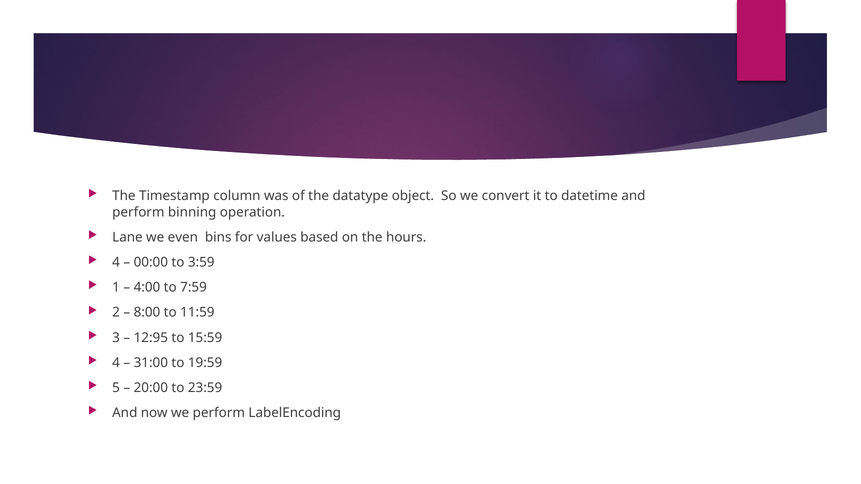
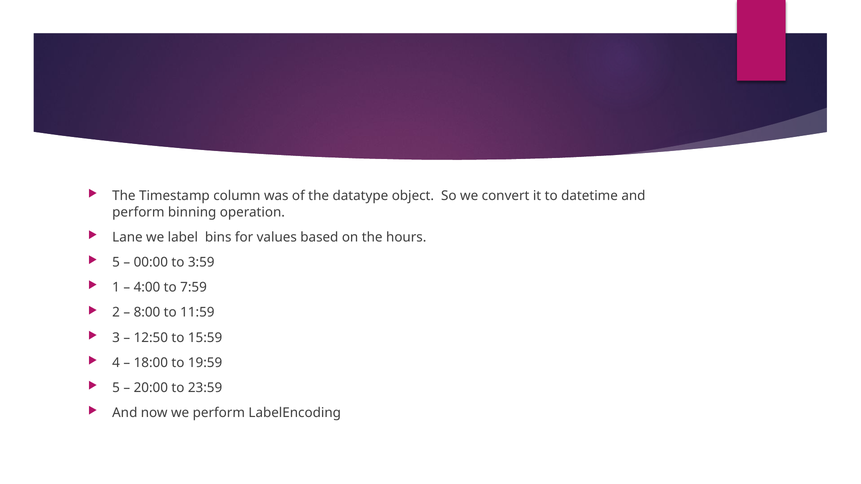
even: even -> label (183, 237)
4: 4 -> 5 (116, 262)
12:95: 12:95 -> 12:50 (151, 338)
31:00: 31:00 -> 18:00 (151, 363)
